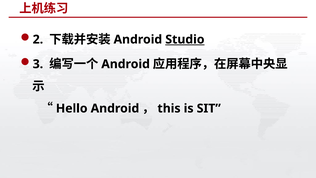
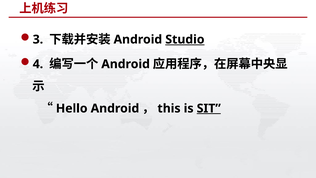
2: 2 -> 3 (38, 39)
3: 3 -> 4 (38, 64)
SIT underline: none -> present (209, 108)
